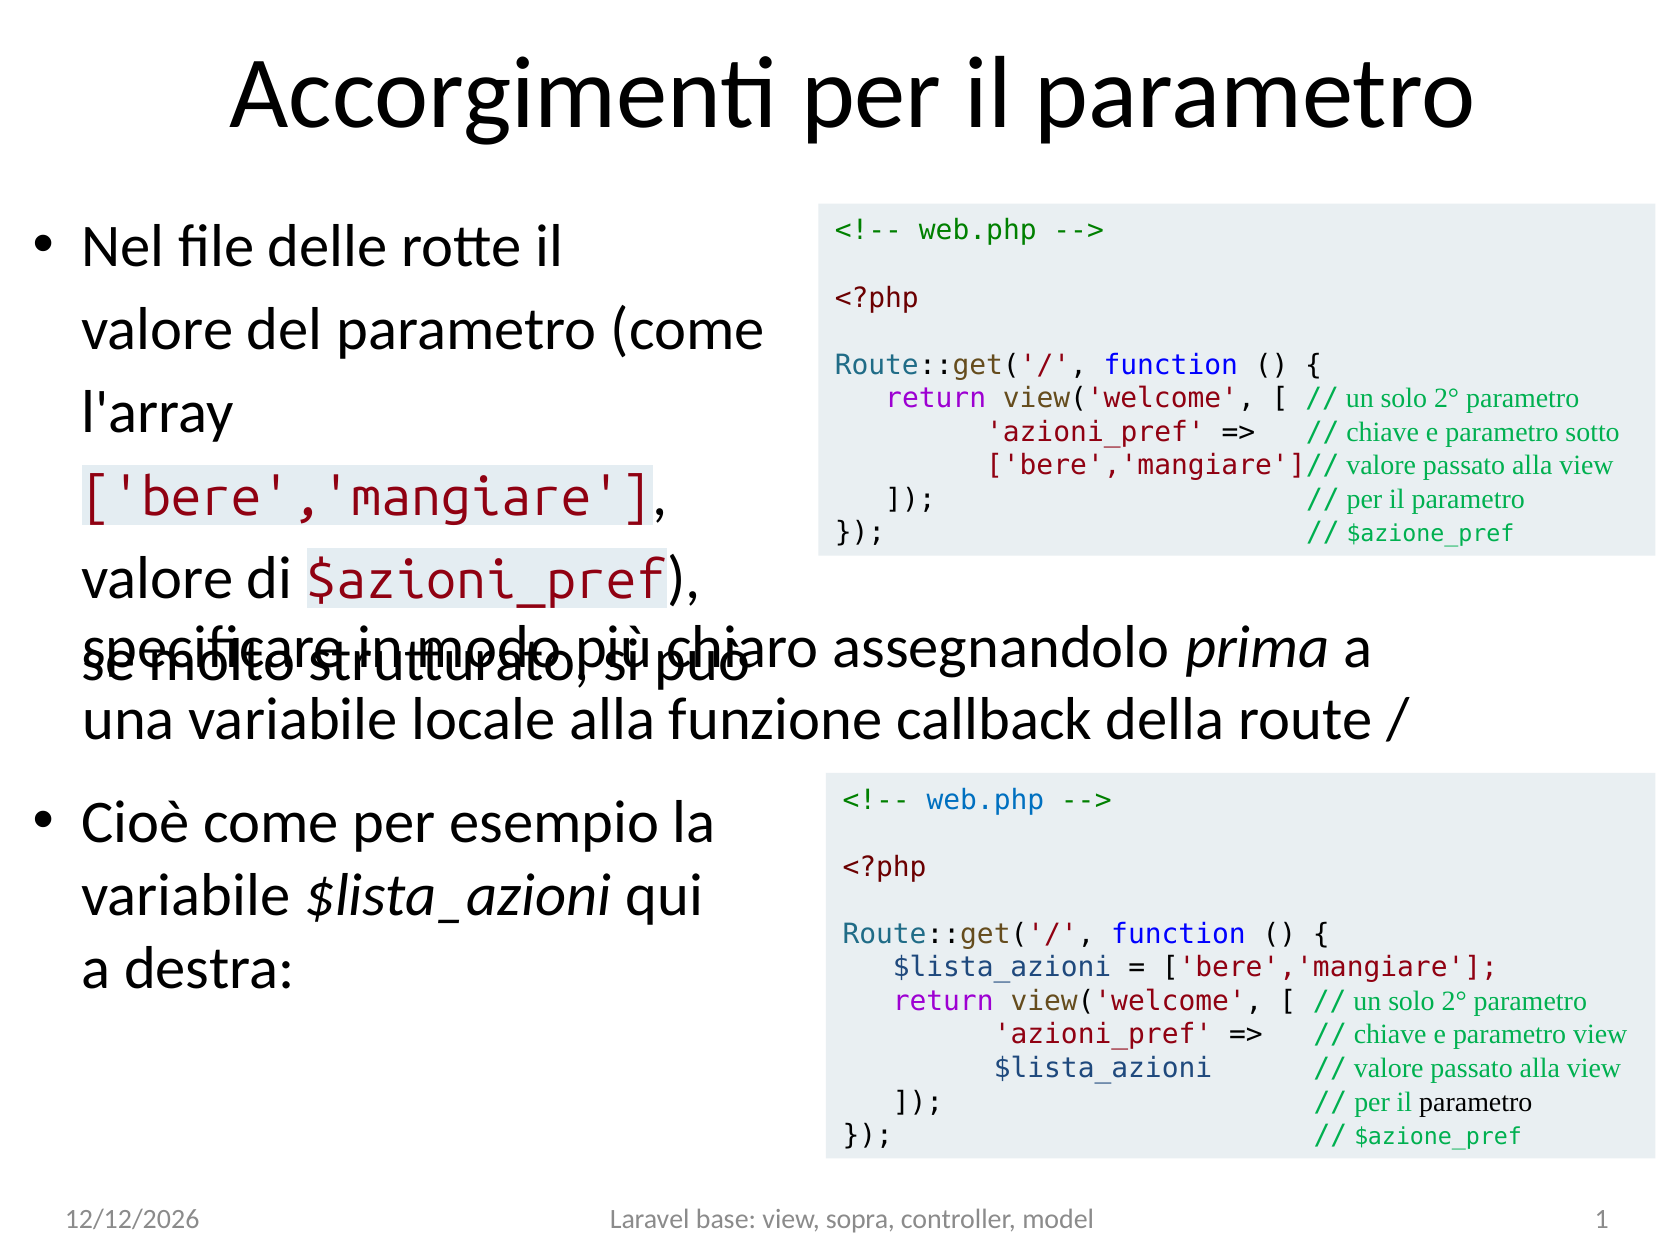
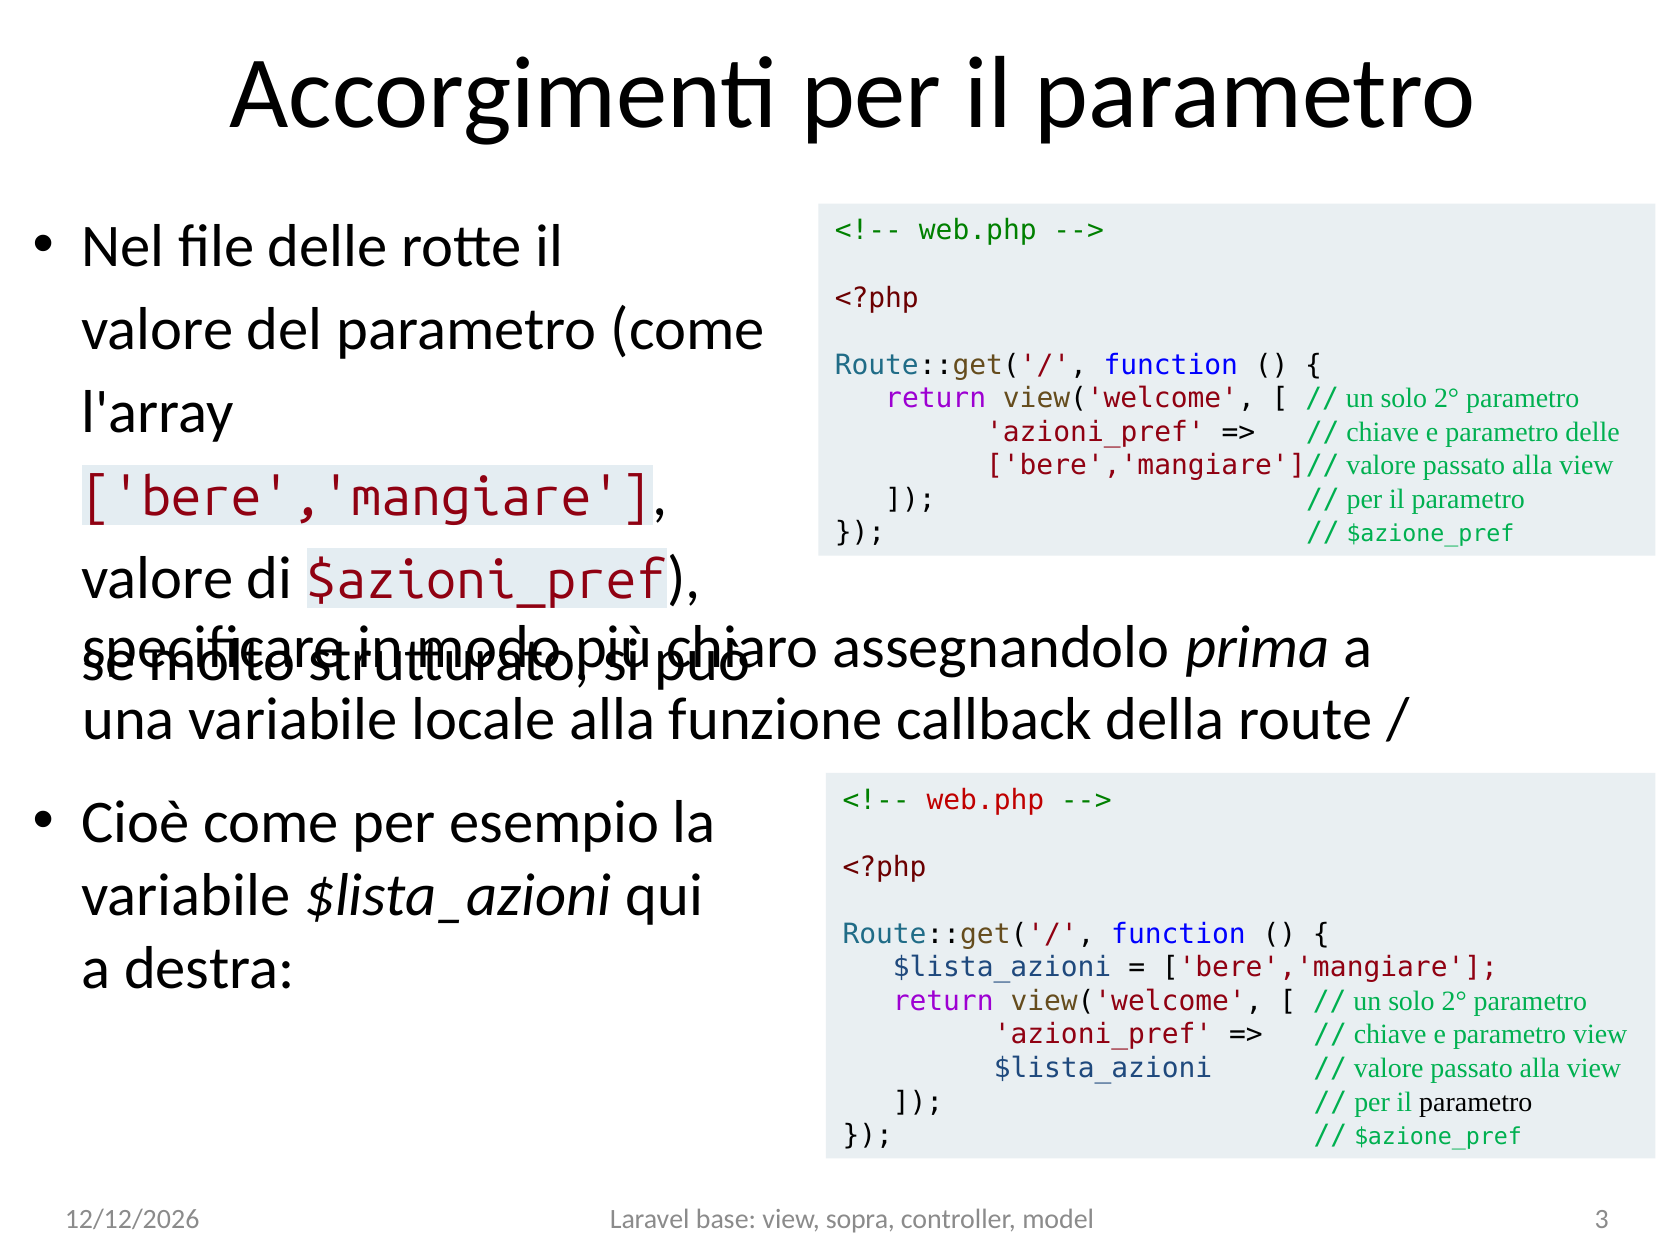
parametro sotto: sotto -> delle (1593, 432)
web.php colour: blue -> red (985, 800)
1: 1 -> 3 (1602, 1219)
